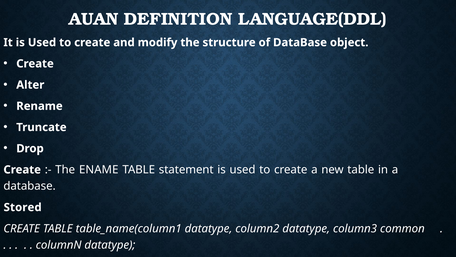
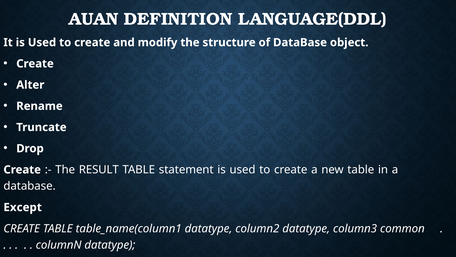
ENAME: ENAME -> RESULT (99, 169)
Stored: Stored -> Except (23, 207)
